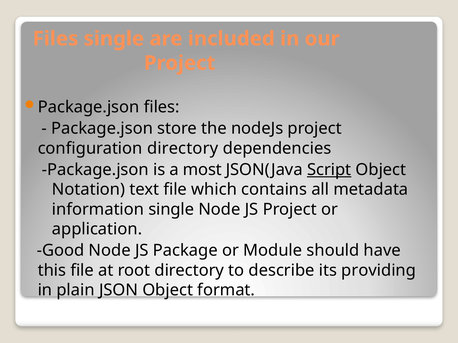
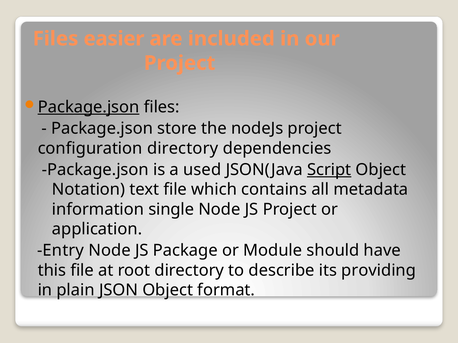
Files single: single -> easier (114, 39)
Package.json underline: none -> present (89, 107)
most: most -> used (202, 170)
Good: Good -> Entry (61, 251)
